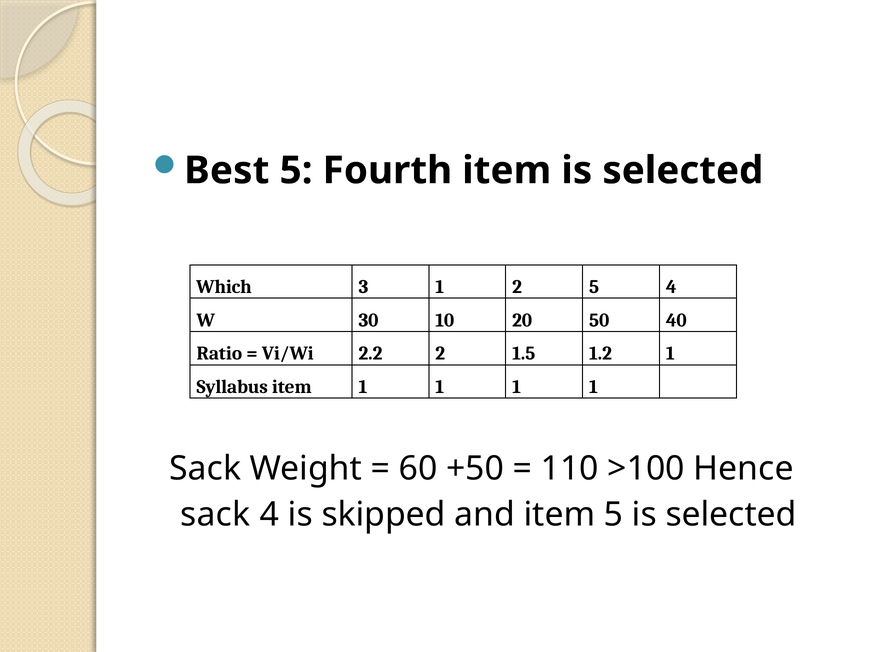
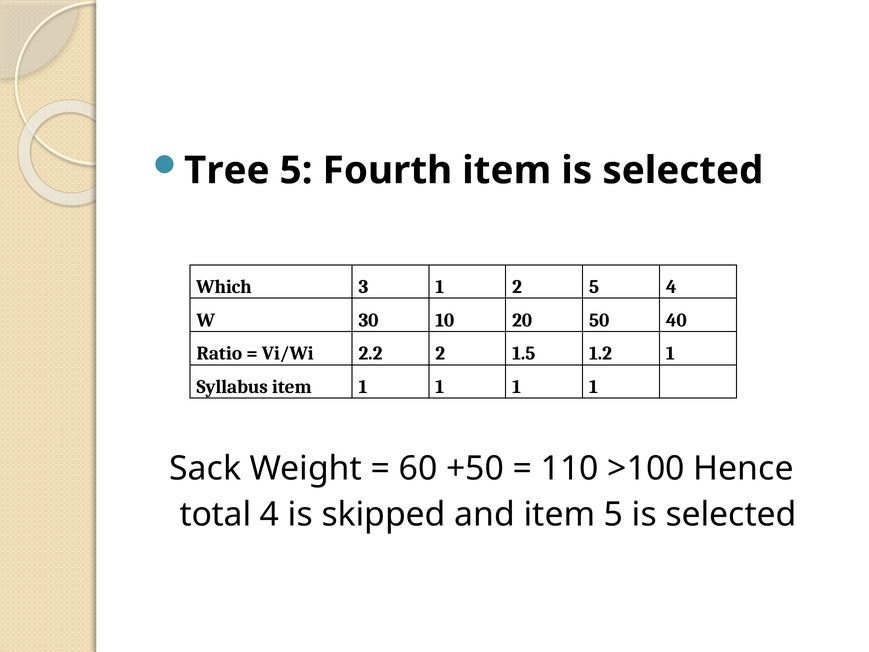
Best: Best -> Tree (227, 170)
sack: sack -> total (216, 514)
